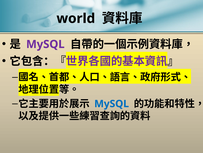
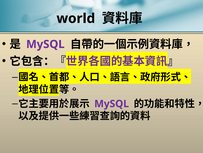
MySQL colour: blue -> purple (112, 103)
